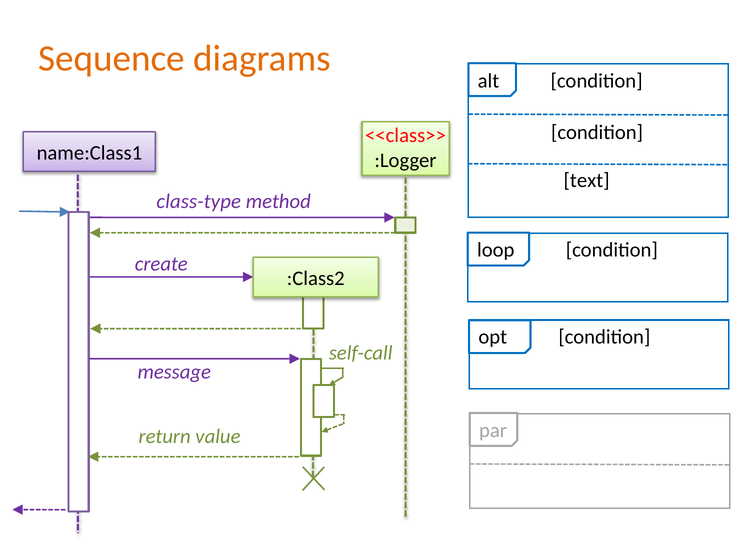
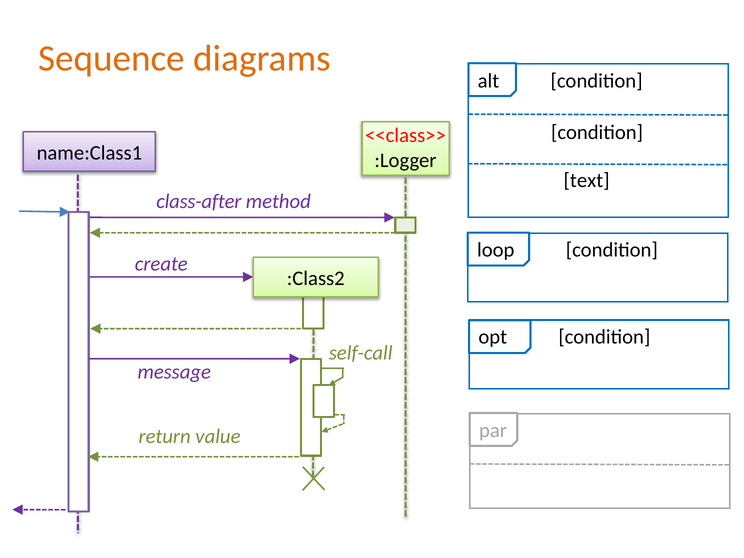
class-type: class-type -> class-after (199, 201)
